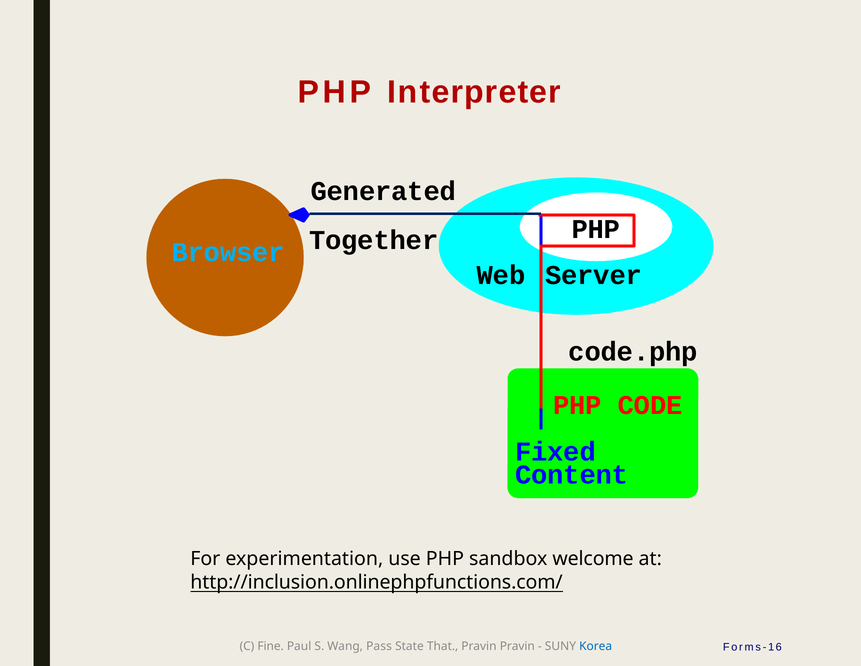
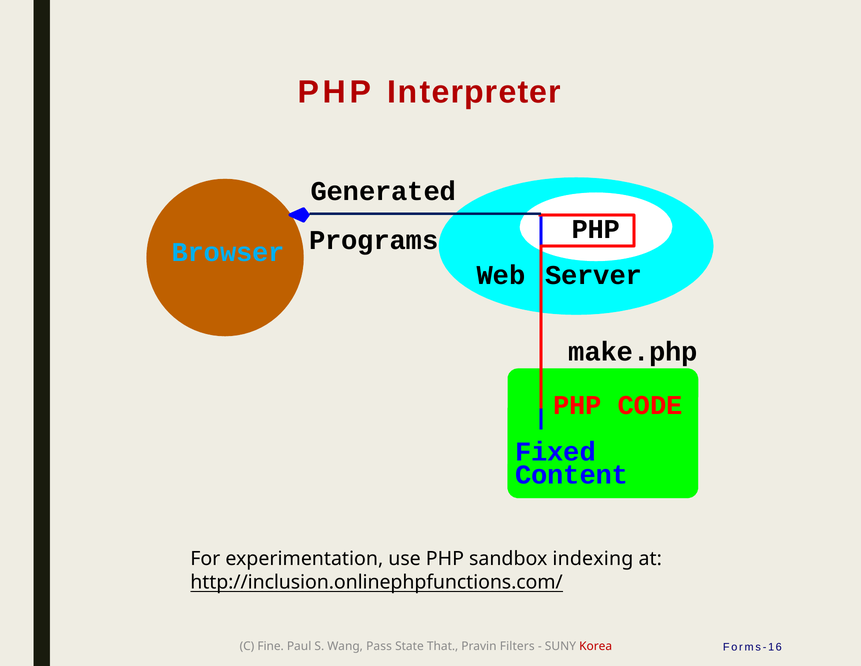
Together: Together -> Programs (374, 240)
code.php: code.php -> make.php (633, 351)
welcome: welcome -> indexing (593, 558)
Pravin Pravin: Pravin -> Filters (517, 646)
Korea colour: blue -> red (596, 646)
